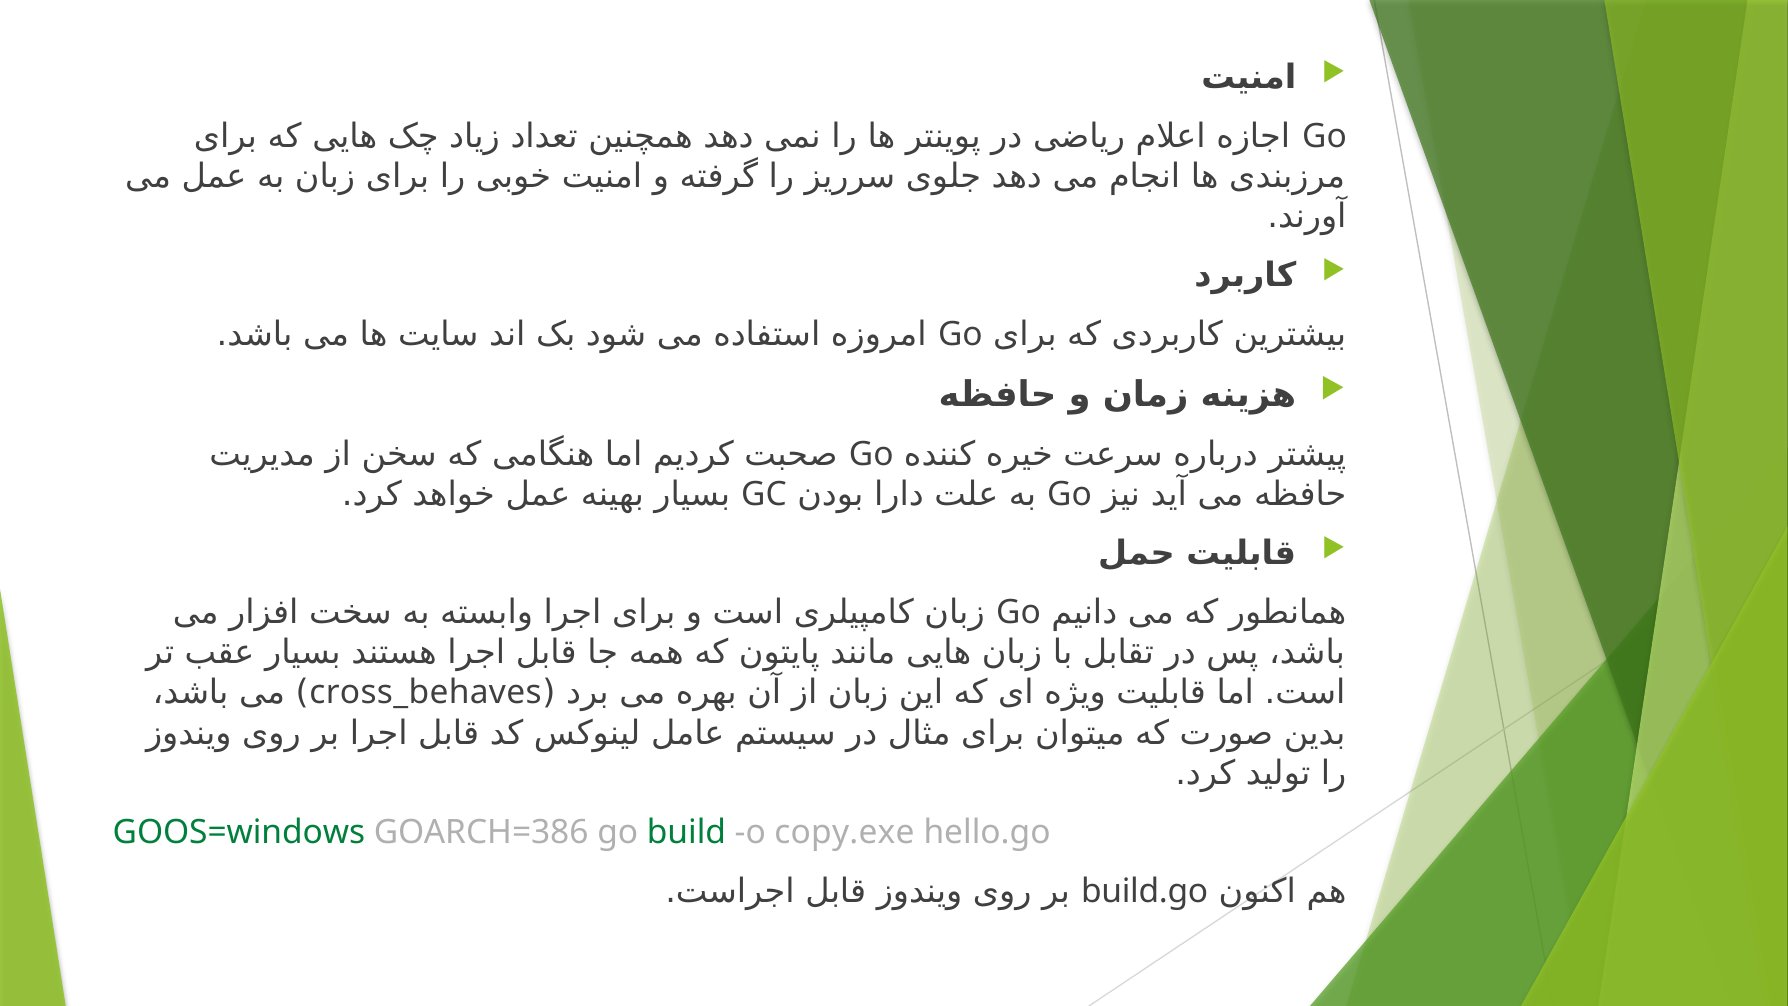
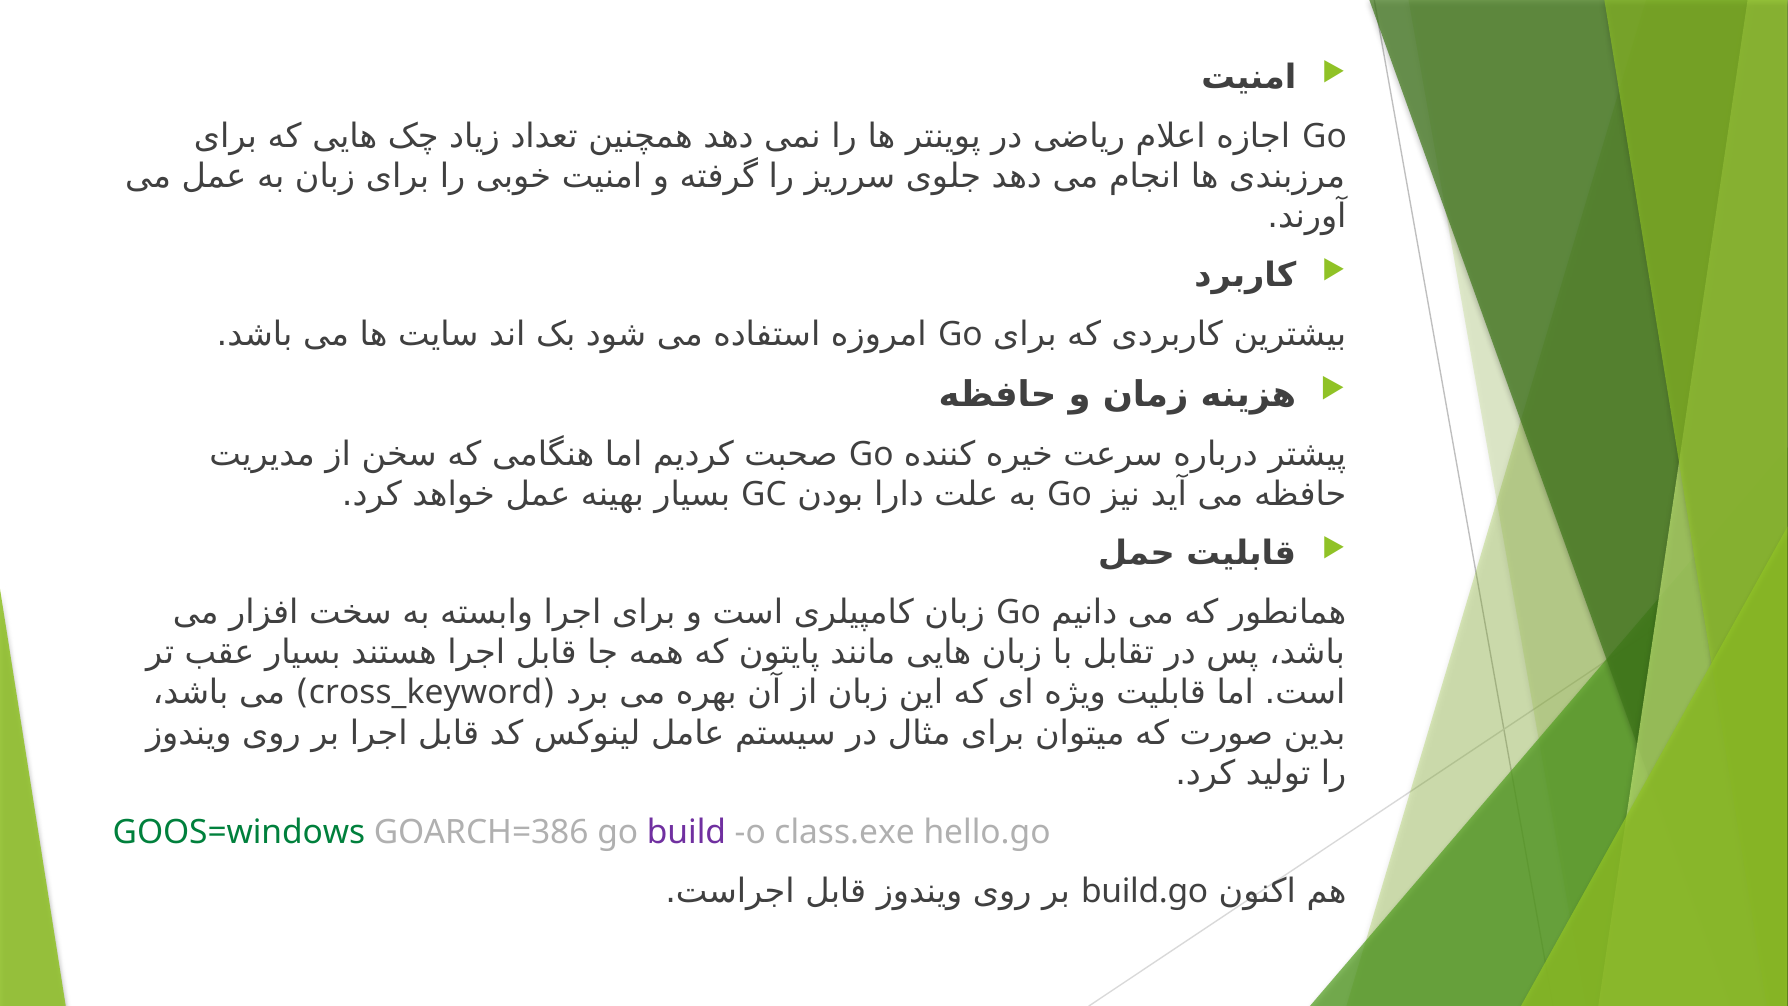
cross_behaves: cross_behaves -> cross_keyword (426, 693)
build colour: green -> purple (686, 832)
copy.exe: copy.exe -> class.exe (845, 832)
